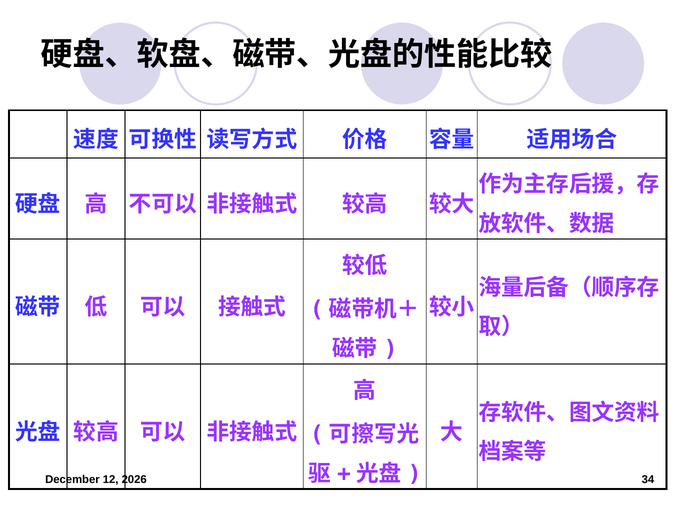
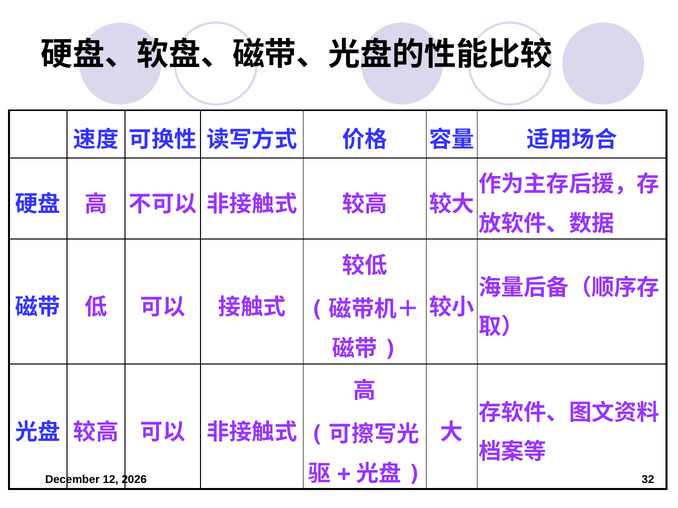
34: 34 -> 32 (648, 480)
